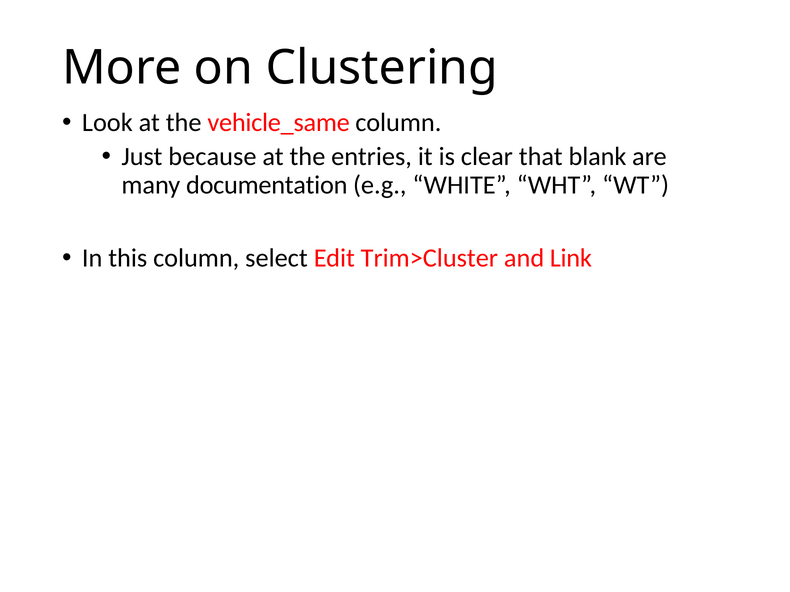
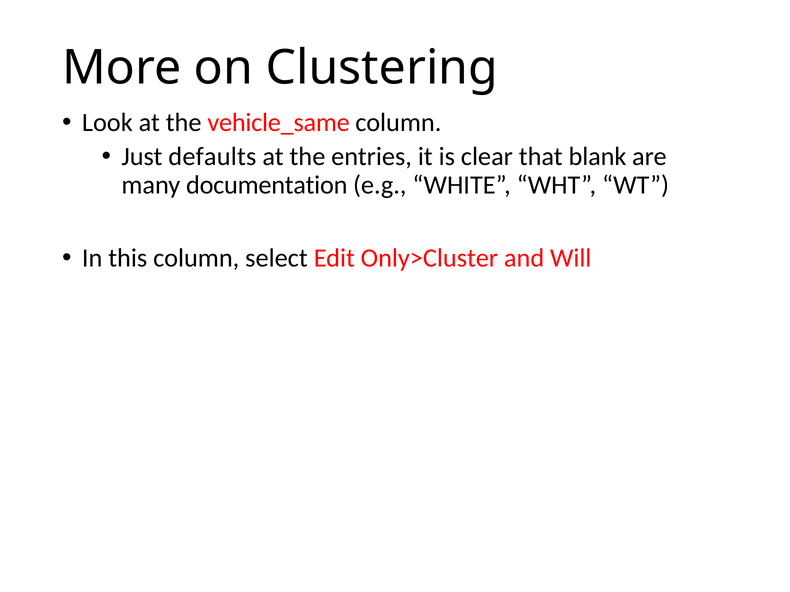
because: because -> defaults (212, 157)
Trim>Cluster: Trim>Cluster -> Only>Cluster (429, 258)
Link: Link -> Will (571, 258)
